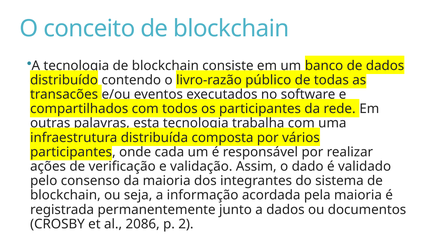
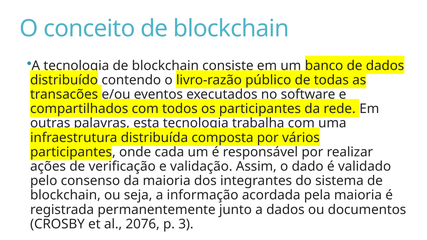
2086: 2086 -> 2076 (143, 224)
2: 2 -> 3 (186, 224)
